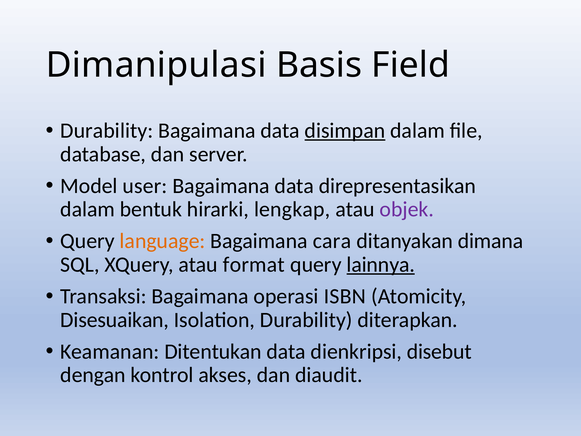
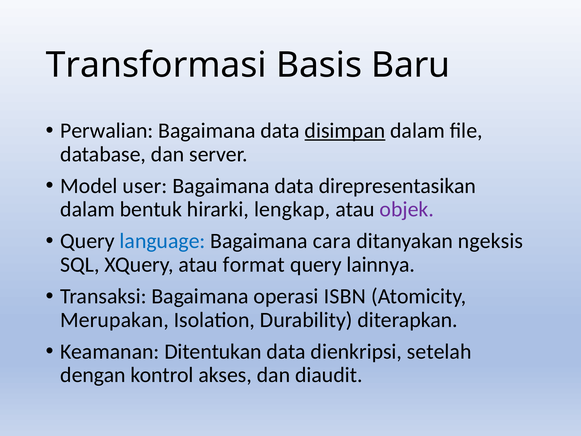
Dimanipulasi: Dimanipulasi -> Transformasi (156, 65)
Field: Field -> Baru (411, 65)
Durability: Durability -> Perwalian (107, 131)
language colour: orange -> blue (162, 241)
dimana: dimana -> ngeksis (490, 241)
lainnya underline: present -> none (381, 265)
Disesuaikan: Disesuaikan -> Merupakan (115, 320)
disebut: disebut -> setelah (439, 351)
